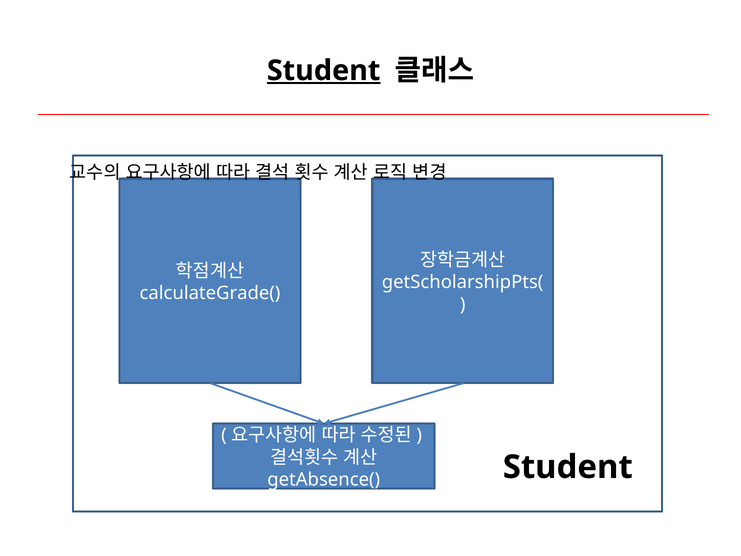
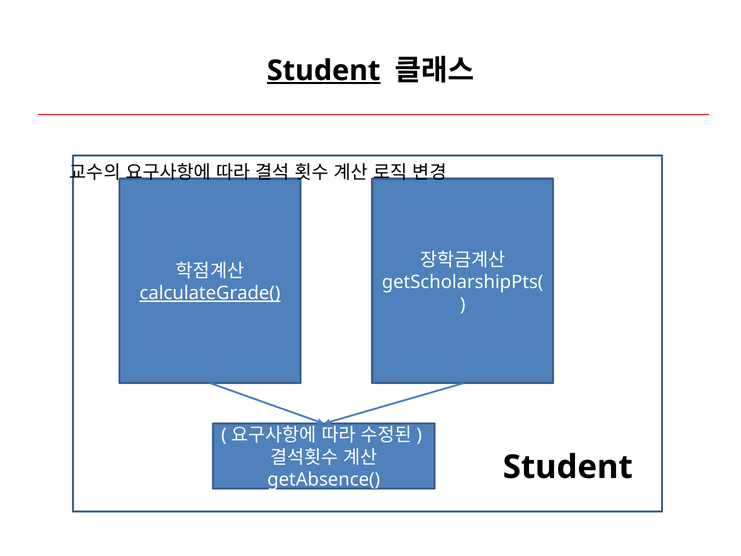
calculateGrade( underline: none -> present (210, 293)
